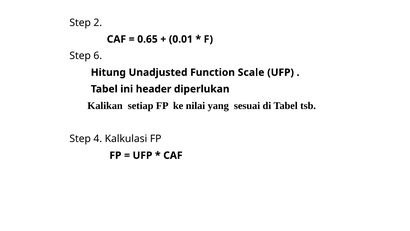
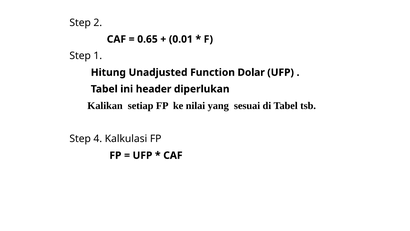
6: 6 -> 1 (98, 56)
Scale: Scale -> Dolar (251, 72)
